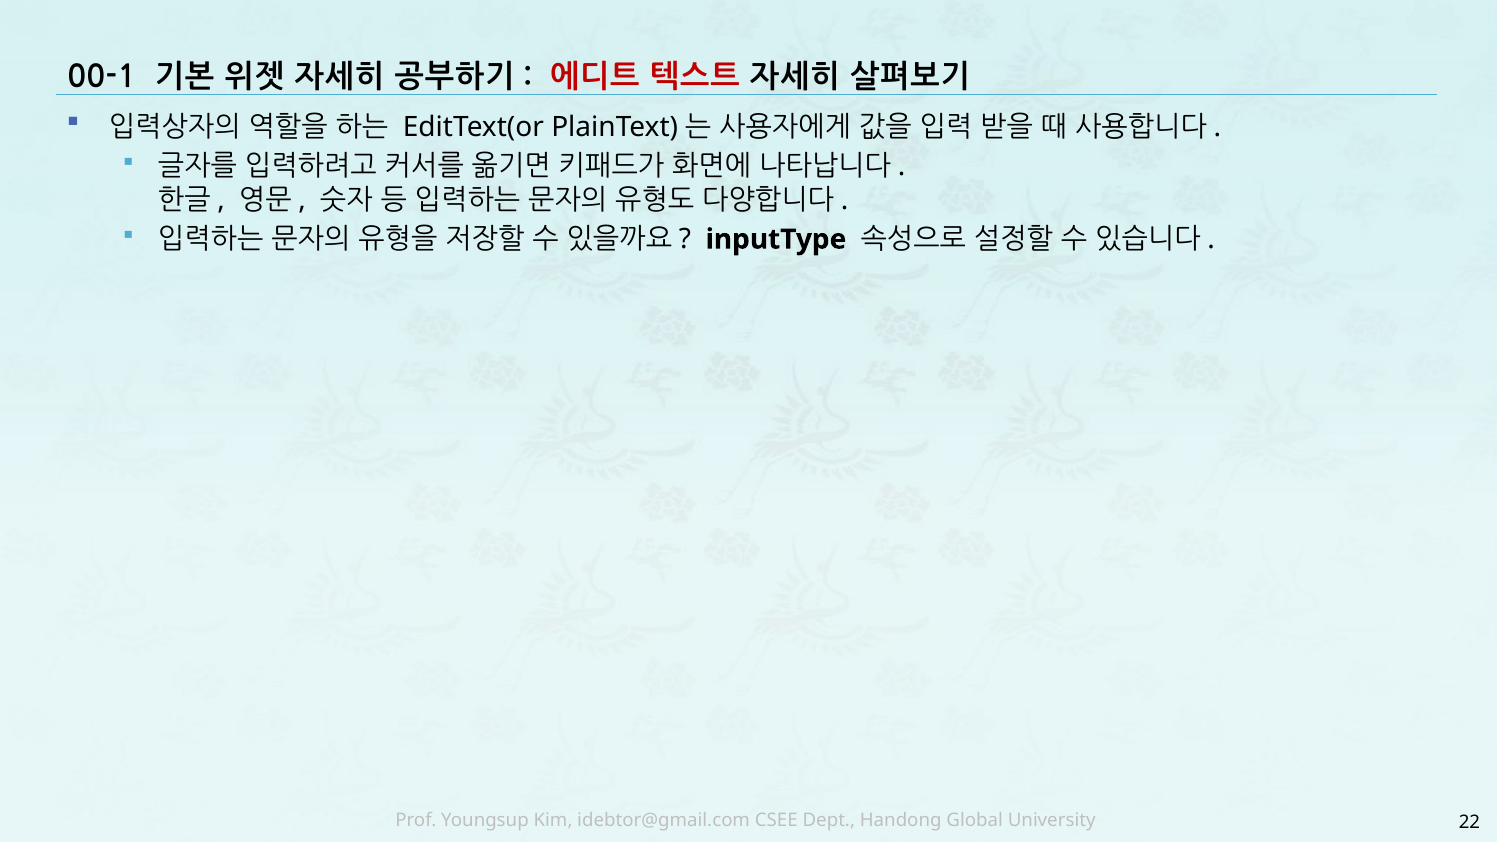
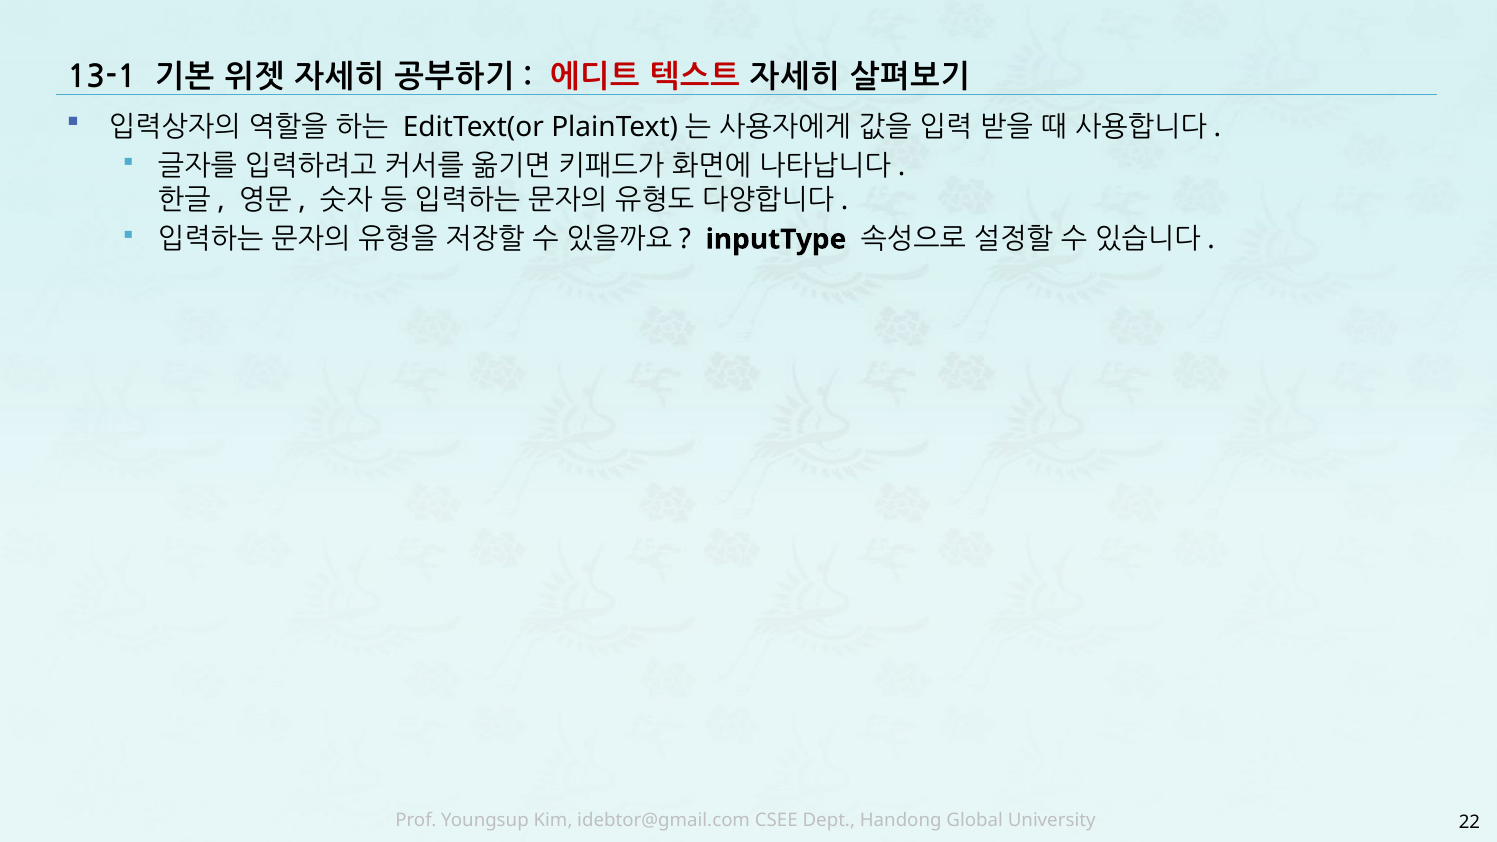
00-1: 00-1 -> 13-1 (102, 77)
